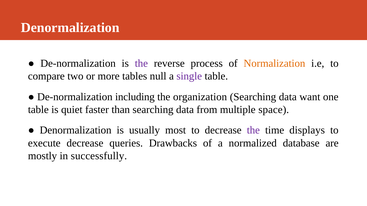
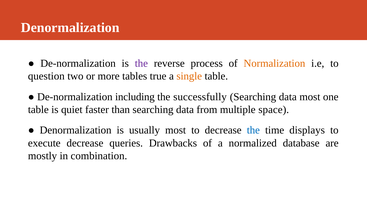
compare: compare -> question (46, 76)
null: null -> true (158, 76)
single colour: purple -> orange (189, 76)
organization: organization -> successfully (200, 97)
data want: want -> most (310, 97)
the colour: purple -> blue (253, 130)
successfully: successfully -> combination (99, 156)
